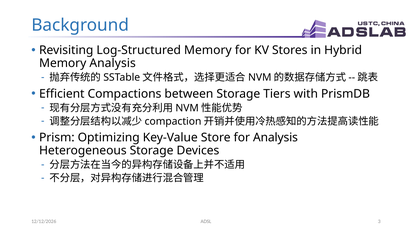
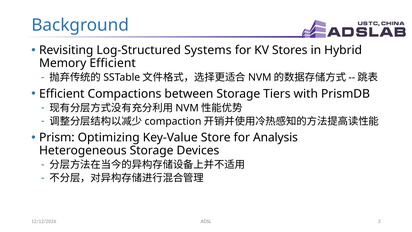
Log-Structured Memory: Memory -> Systems (208, 50)
Memory Analysis: Analysis -> Efficient (113, 63)
